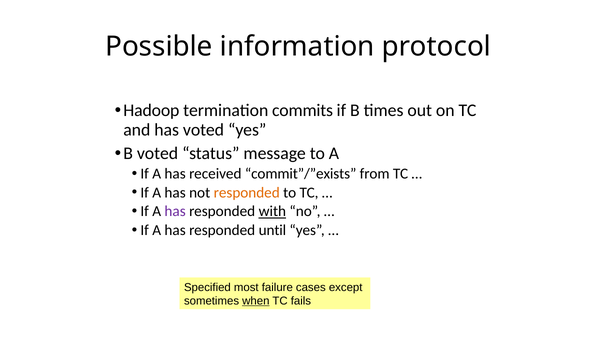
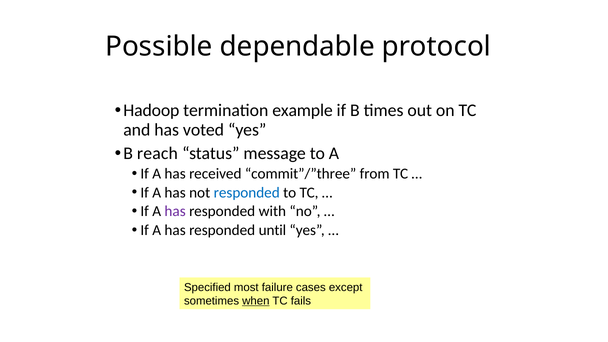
information: information -> dependable (297, 47)
commits: commits -> example (303, 111)
B voted: voted -> reach (157, 154)
commit”/”exists: commit”/”exists -> commit”/”three (301, 174)
responded colour: orange -> blue (247, 193)
with underline: present -> none (272, 211)
